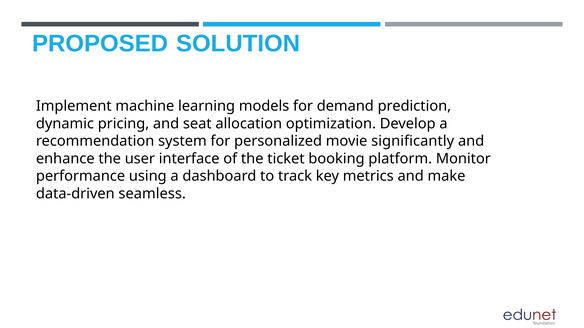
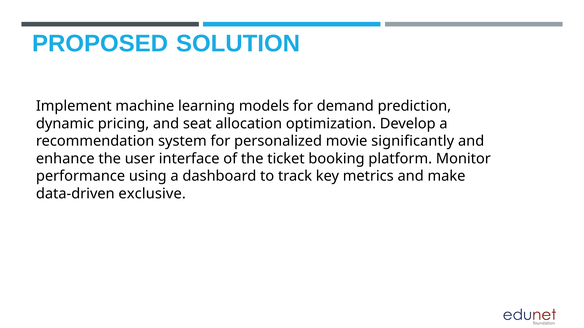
seamless: seamless -> exclusive (152, 194)
